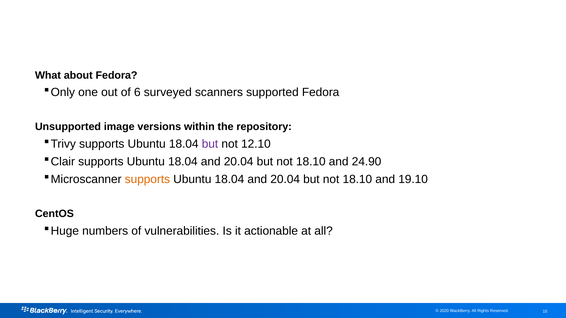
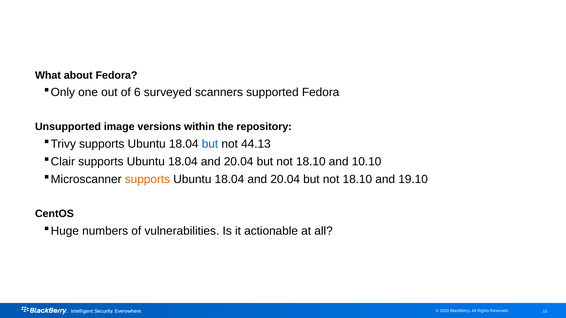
but colour: purple -> blue (210, 144)
12.10: 12.10 -> 44.13 (256, 144)
24.90: 24.90 -> 10.10 (367, 162)
